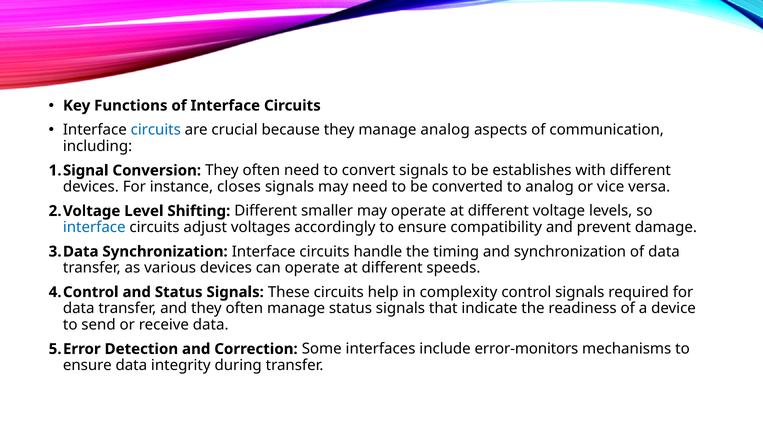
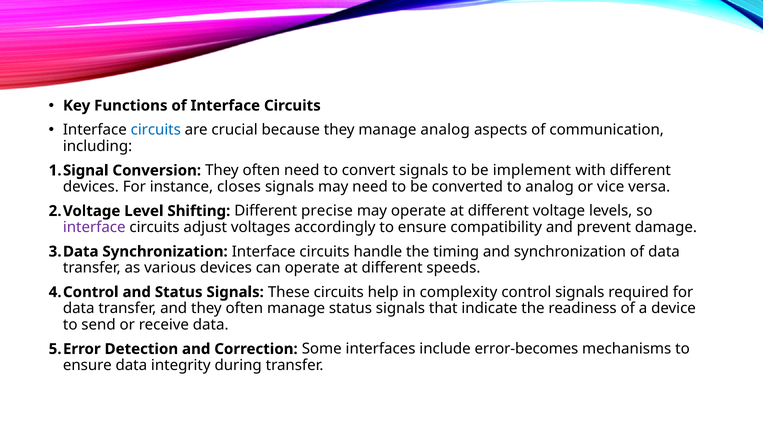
establishes: establishes -> implement (532, 171)
smaller: smaller -> precise (327, 211)
interface colour: blue -> purple (94, 227)
error-monitors: error-monitors -> error-becomes (526, 349)
